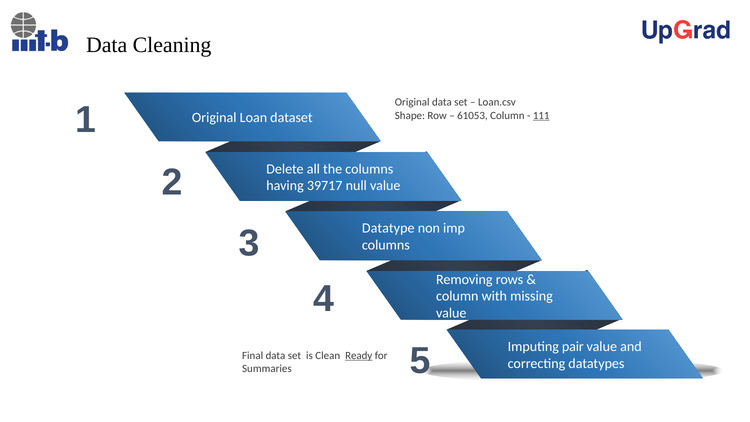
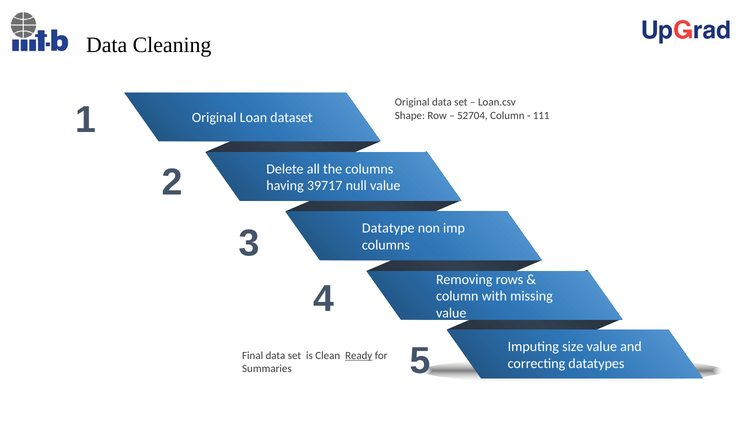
61053: 61053 -> 52704 (472, 115)
111 underline: present -> none (541, 115)
pair: pair -> size (573, 346)
